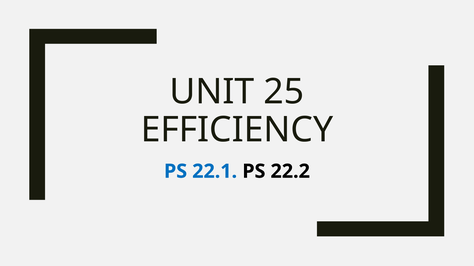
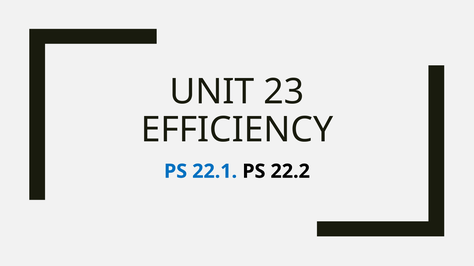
25: 25 -> 23 (284, 92)
